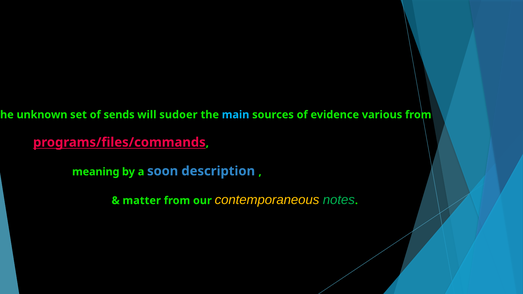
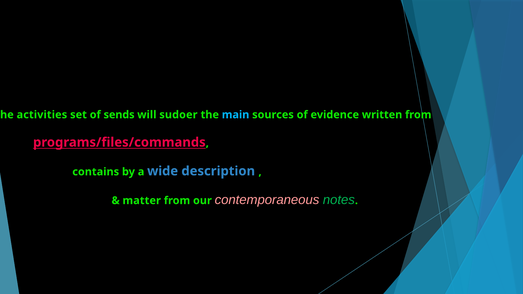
unknown: unknown -> activities (42, 115)
various: various -> written (382, 115)
meaning: meaning -> contains (96, 172)
soon: soon -> wide (163, 171)
contemporaneous colour: yellow -> pink (267, 200)
